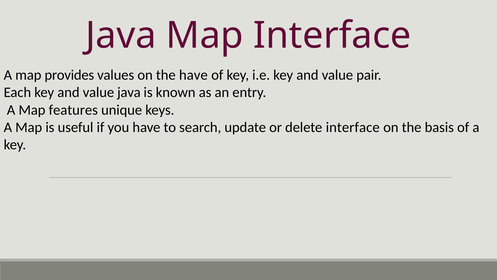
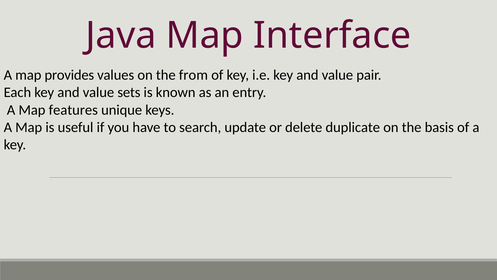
the have: have -> from (193, 75)
value java: java -> sets (129, 92)
delete interface: interface -> duplicate (353, 127)
